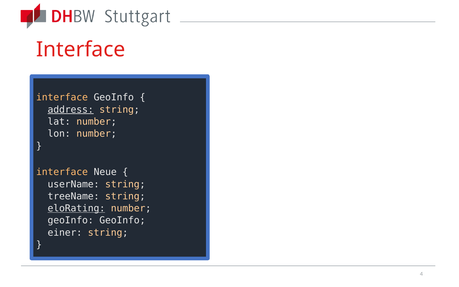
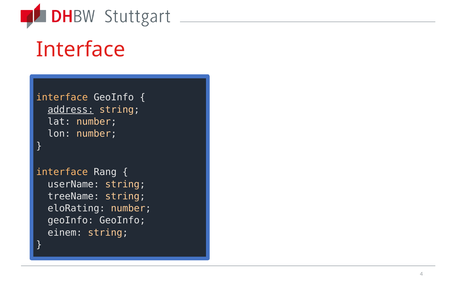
Neue: Neue -> Rang (105, 172)
eloRating underline: present -> none (76, 208)
einer: einer -> einem (65, 232)
